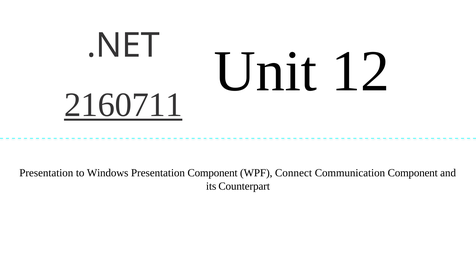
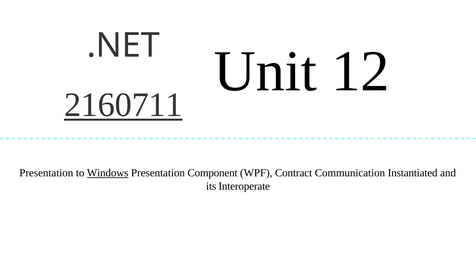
Windows underline: none -> present (108, 173)
Connect: Connect -> Contract (294, 173)
Communication Component: Component -> Instantiated (413, 173)
Counterpart: Counterpart -> Interoperate (244, 186)
